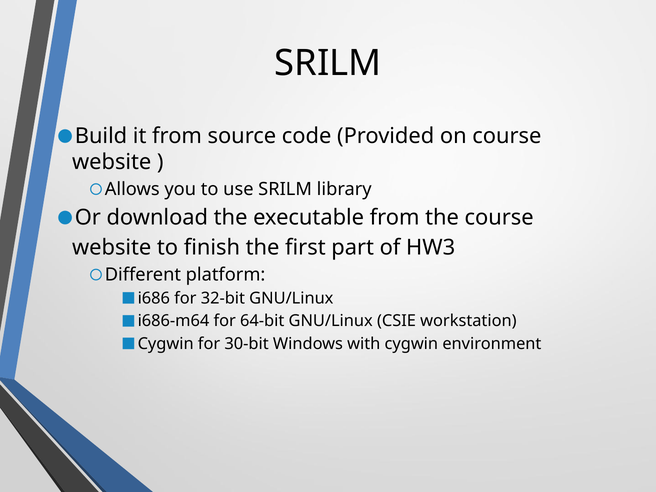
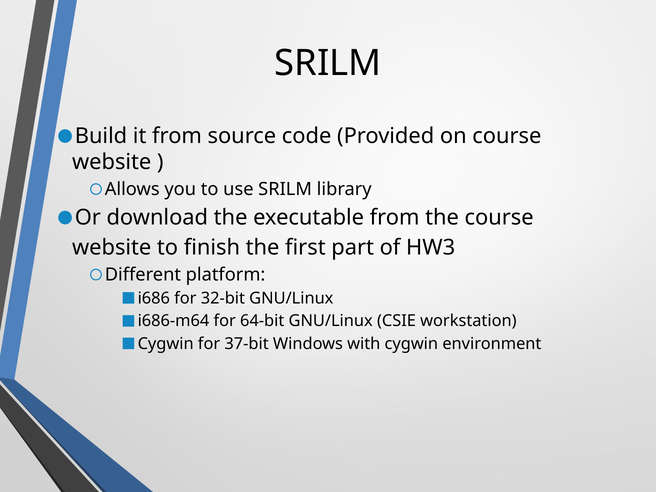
30-bit: 30-bit -> 37-bit (247, 344)
